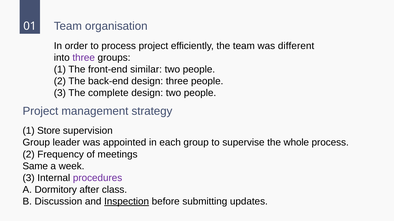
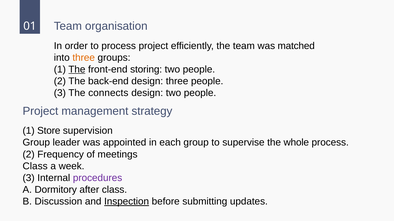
different: different -> matched (296, 46)
three colour: purple -> orange (84, 58)
The underline: none -> present (77, 70)
similar: similar -> storing (146, 70)
complete: complete -> connects (108, 93)
Same: Same -> Class (35, 167)
